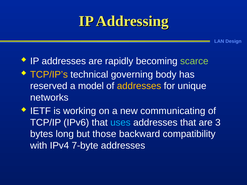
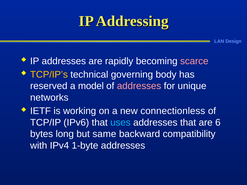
scarce colour: light green -> pink (194, 61)
addresses colour: yellow -> pink (139, 86)
communicating: communicating -> connectionless (173, 111)
3: 3 -> 6 (218, 123)
those: those -> same (104, 134)
7-byte: 7-byte -> 1-byte (85, 146)
